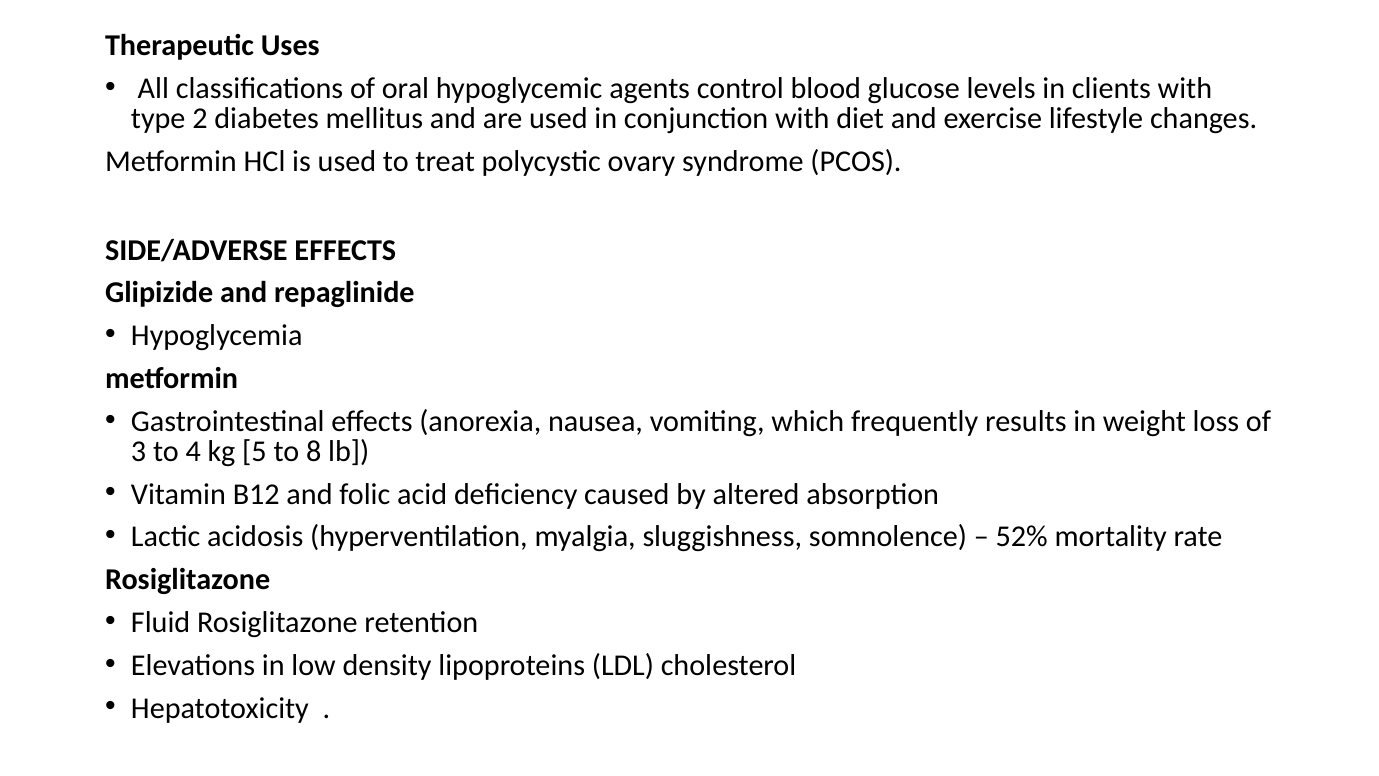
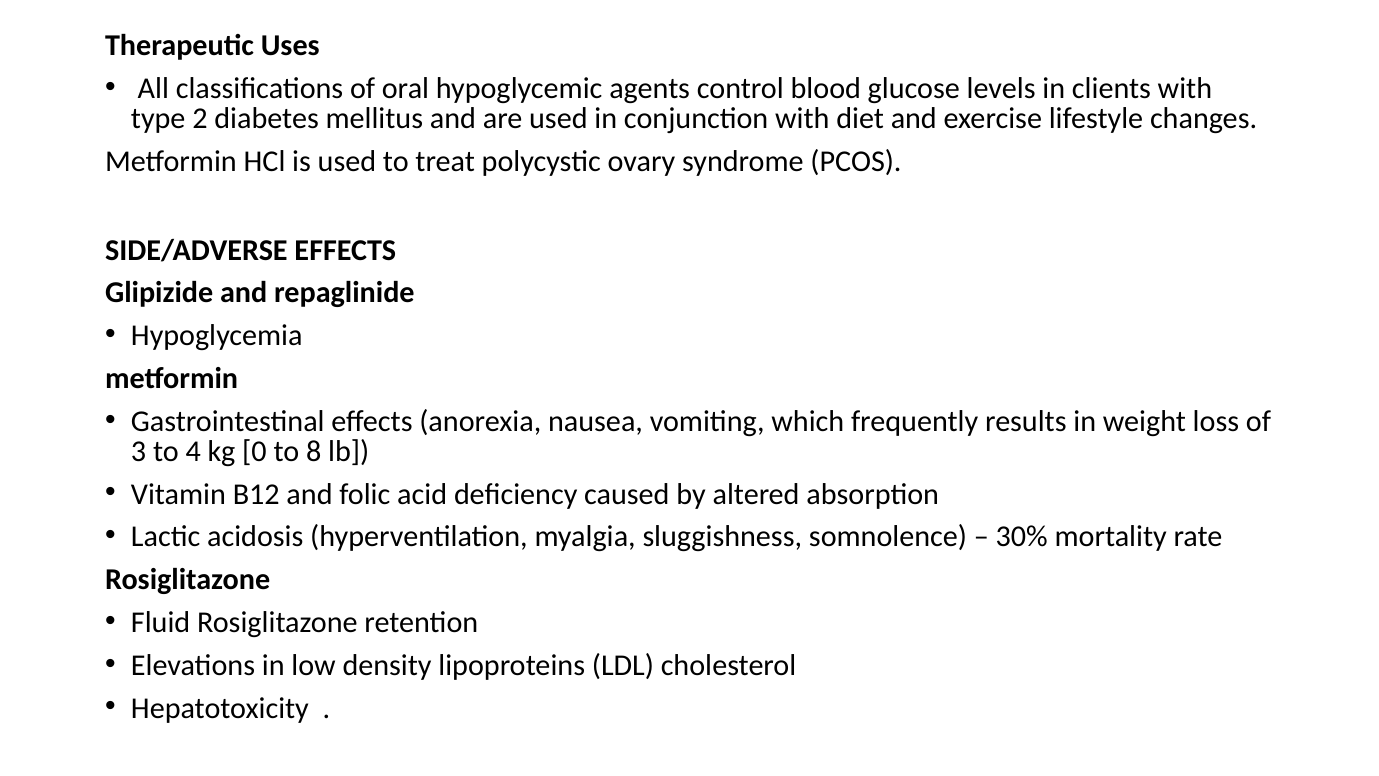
5: 5 -> 0 (254, 451)
52%: 52% -> 30% (1022, 537)
